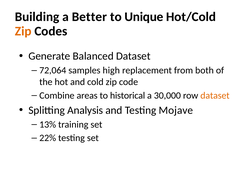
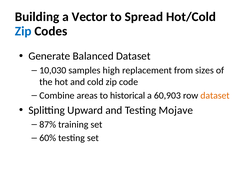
Better: Better -> Vector (90, 17)
Unique: Unique -> Spread (144, 17)
Zip colour: orange -> blue (23, 31)
72,064: 72,064 -> 10,030 (53, 71)
both: both -> sizes (204, 71)
30,000: 30,000 -> 60,903 (167, 96)
Analysis: Analysis -> Upward (85, 111)
13%: 13% -> 87% (48, 125)
22%: 22% -> 60% (48, 139)
